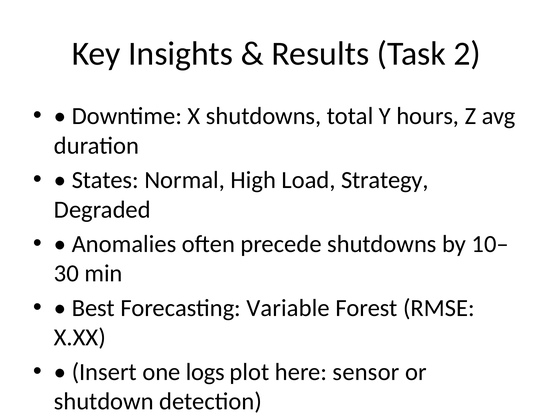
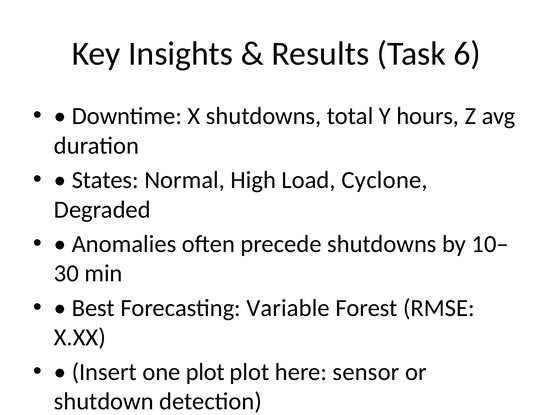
2: 2 -> 6 (467, 54)
Strategy: Strategy -> Cyclone (385, 180)
one logs: logs -> plot (205, 372)
